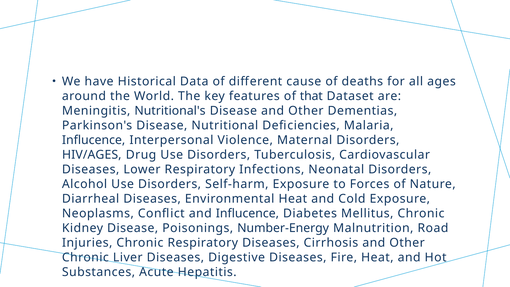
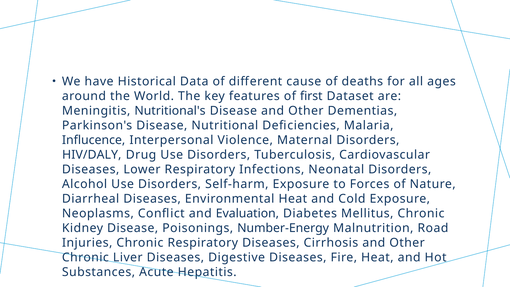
that: that -> first (311, 96)
HIV/AGES: HIV/AGES -> HIV/DALY (92, 155)
and Influcence: Influcence -> Evaluation (247, 213)
